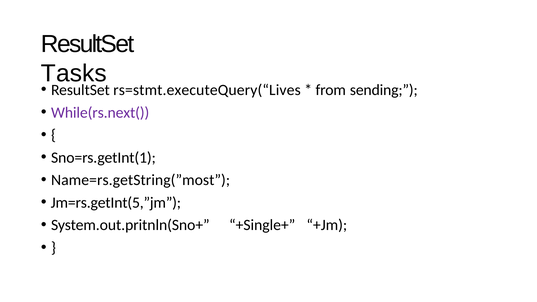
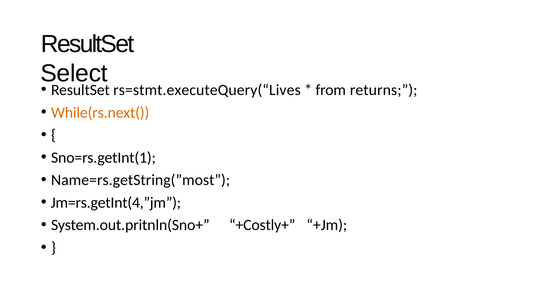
Tasks: Tasks -> Select (74, 73)
sending: sending -> returns (384, 90)
While(rs.next( colour: purple -> orange (100, 113)
Jm=rs.getInt(5,”jm: Jm=rs.getInt(5,”jm -> Jm=rs.getInt(4,”jm (116, 203)
+Single+: +Single+ -> +Costly+ (262, 225)
